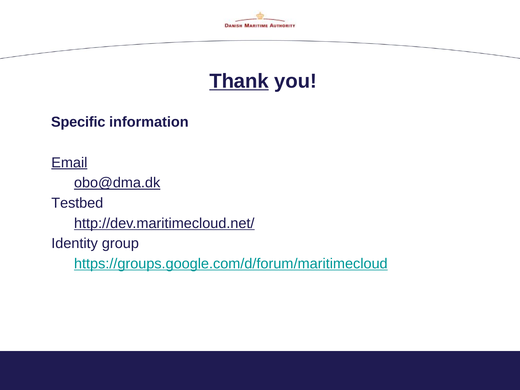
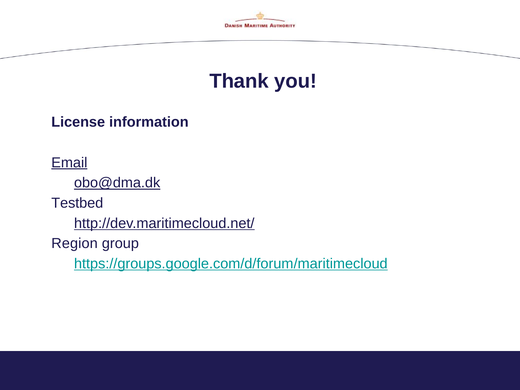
Thank underline: present -> none (239, 81)
Specific: Specific -> License (78, 122)
Identity: Identity -> Region (75, 243)
